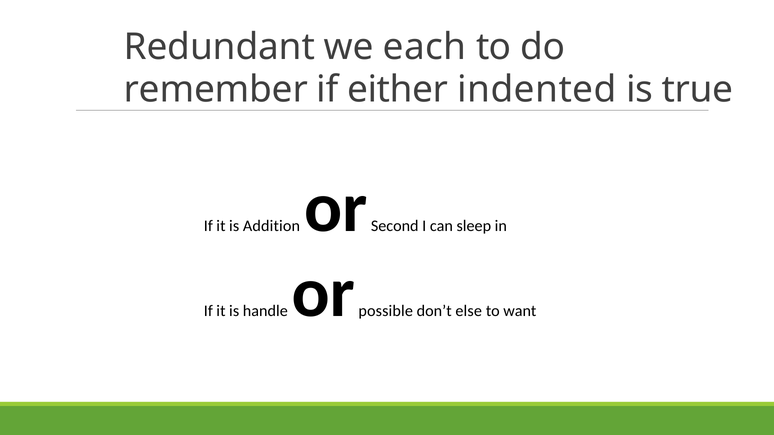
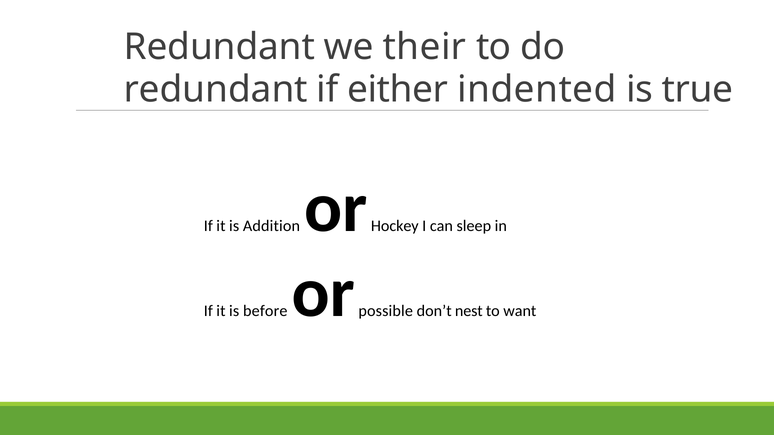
each: each -> their (425, 47)
remember: remember -> redundant (216, 90)
Second: Second -> Hockey (395, 226)
handle: handle -> before (265, 311)
else: else -> nest (469, 311)
